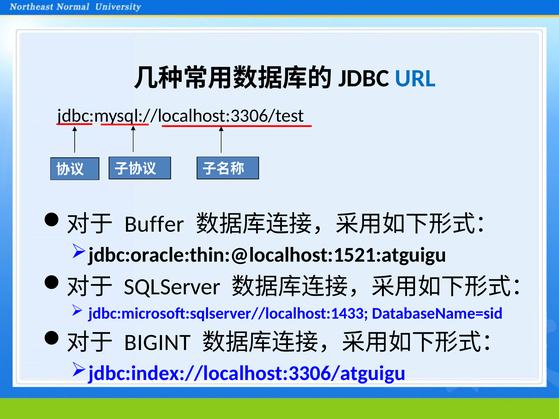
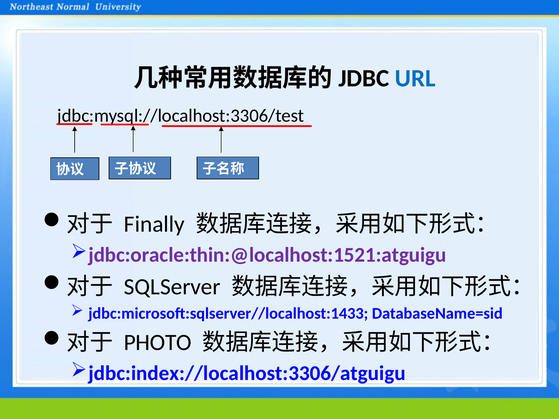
Buffer: Buffer -> Finally (154, 224)
jdbc:oracle:thin:@localhost:1521:atguigu colour: black -> purple (267, 255)
BIGINT: BIGINT -> PHOTO (158, 343)
